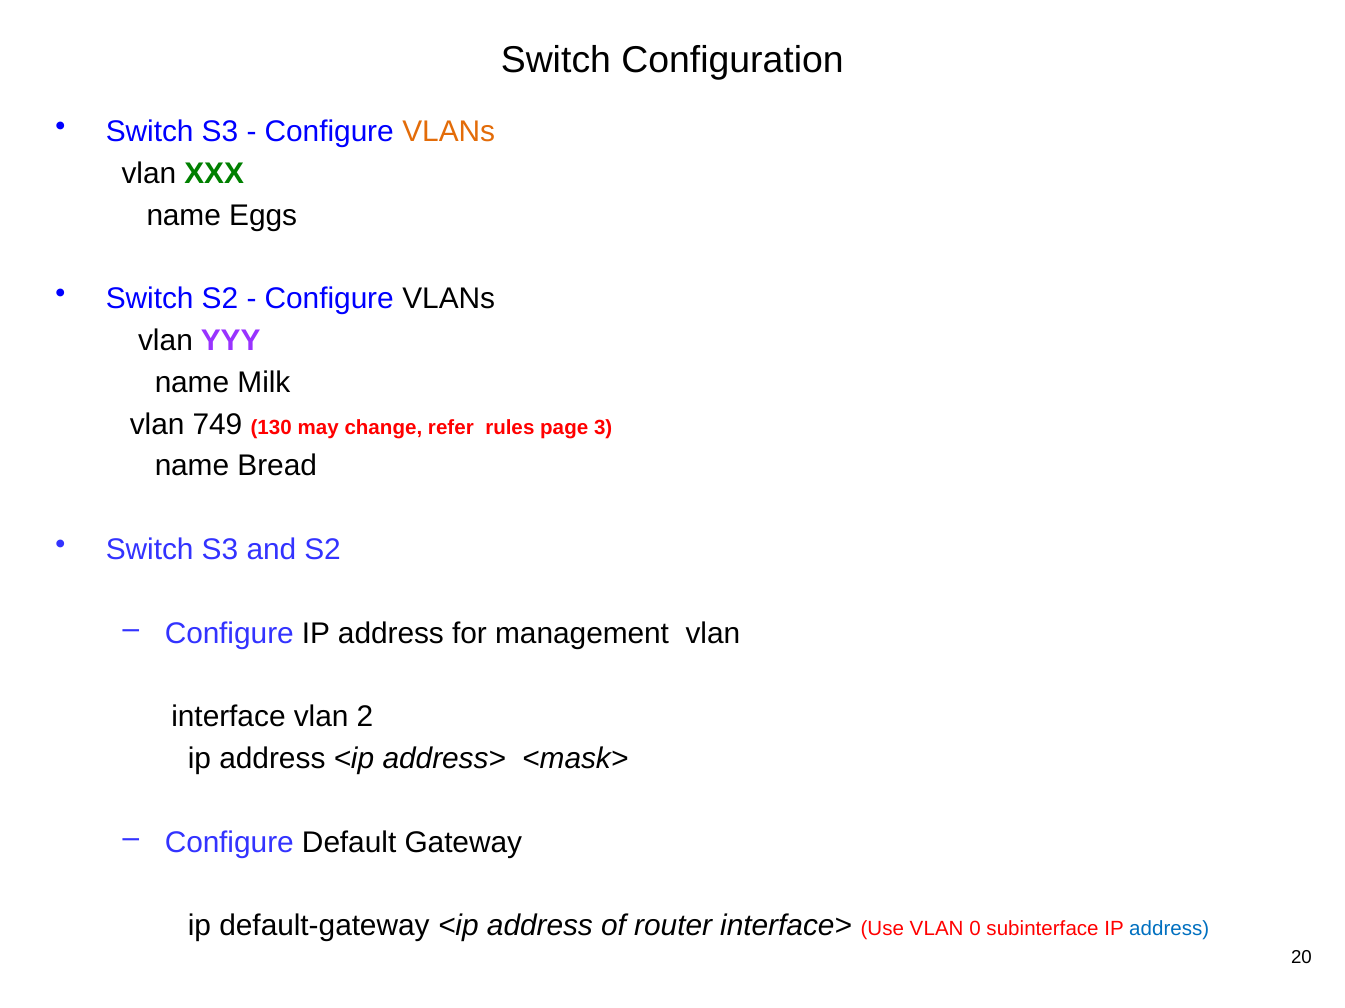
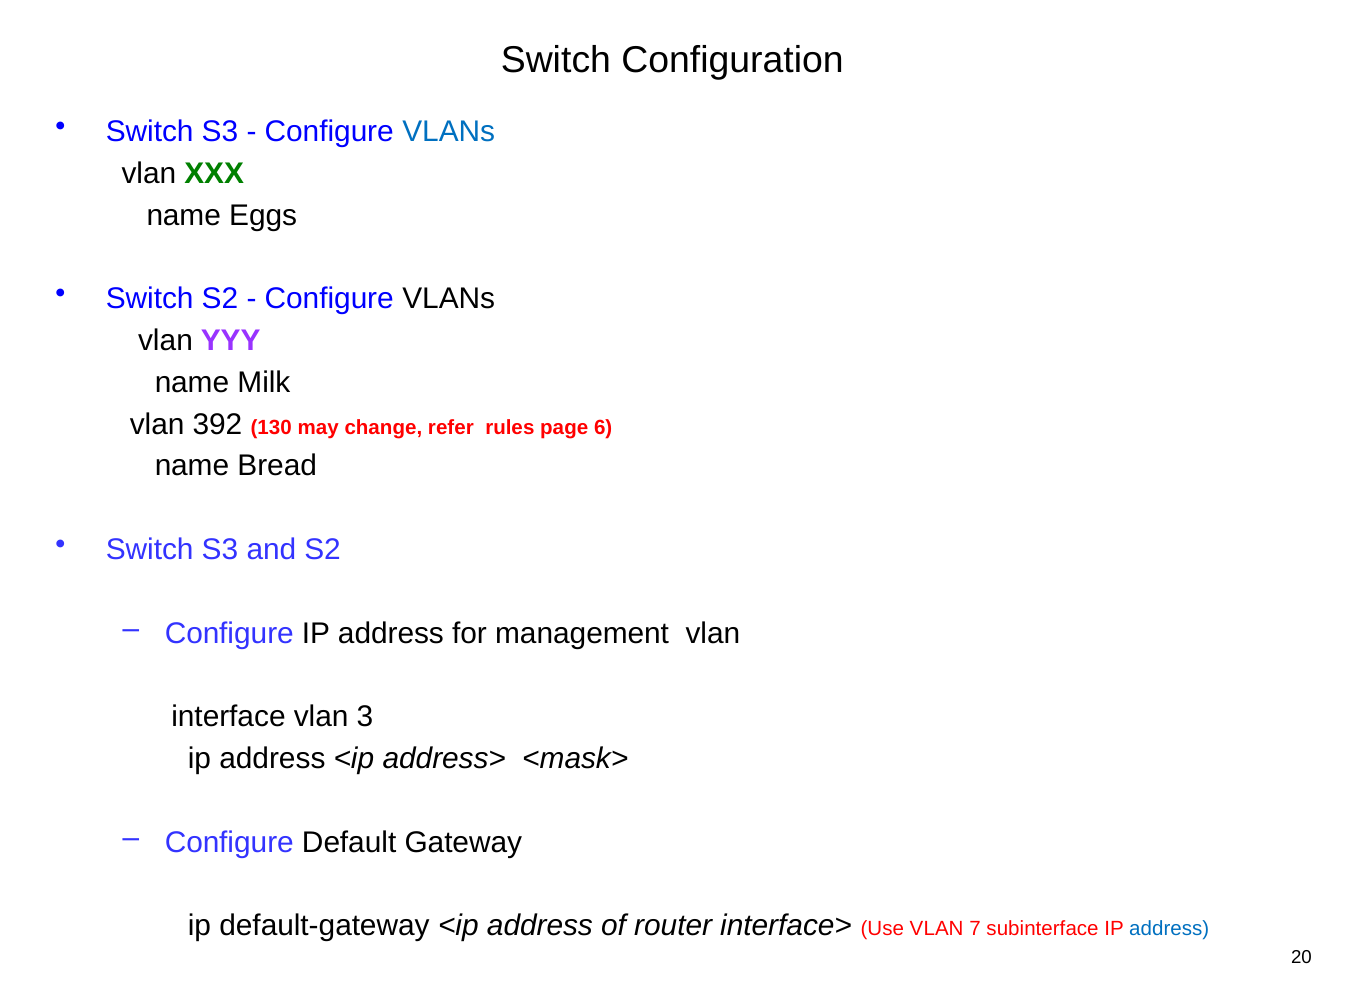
VLANs colour: orange -> blue (449, 132)
749: 749 -> 392 (217, 425)
3: 3 -> 6 (603, 428)
2: 2 -> 3 (365, 717)
0: 0 -> 7 (975, 930)
